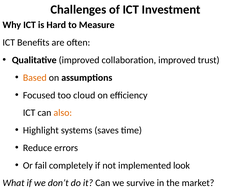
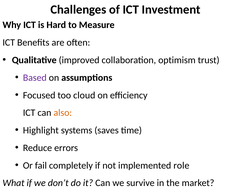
collaboration improved: improved -> optimism (177, 60)
Based colour: orange -> purple (35, 78)
look: look -> role (181, 166)
